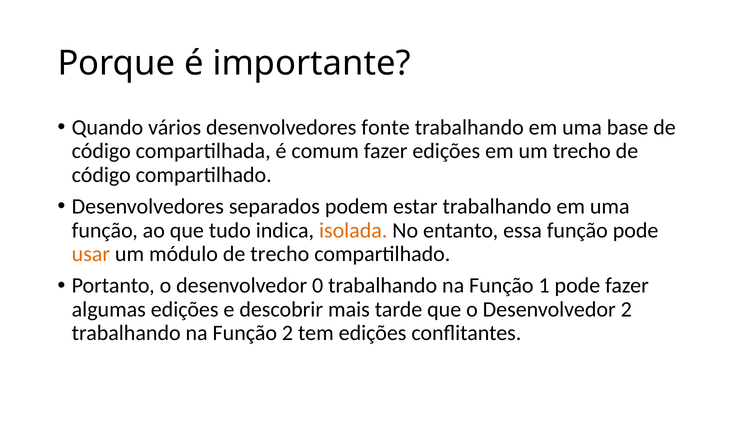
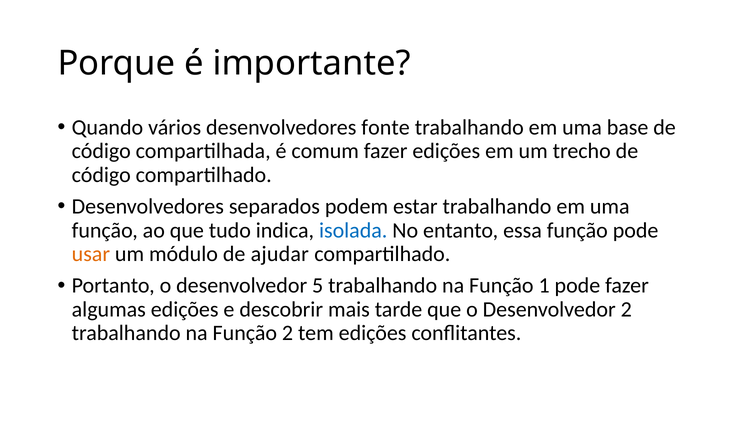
isolada colour: orange -> blue (353, 231)
de trecho: trecho -> ajudar (280, 254)
0: 0 -> 5 (318, 286)
